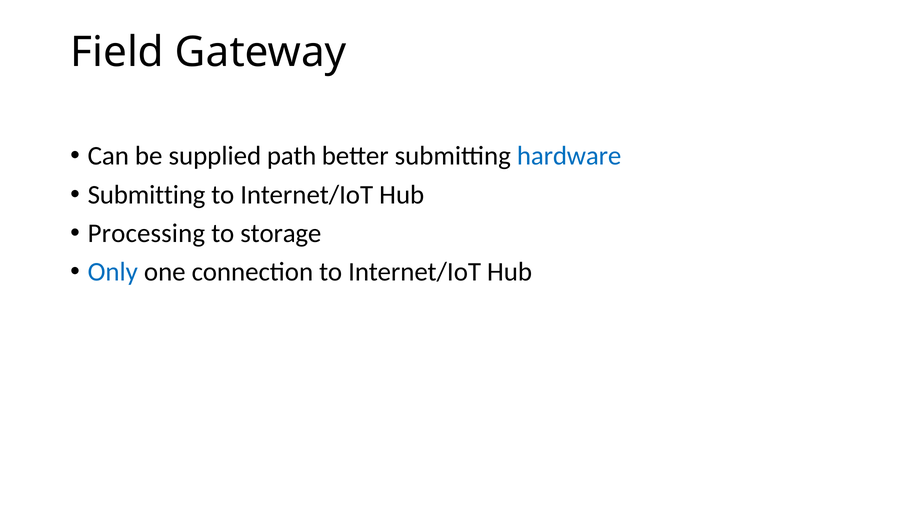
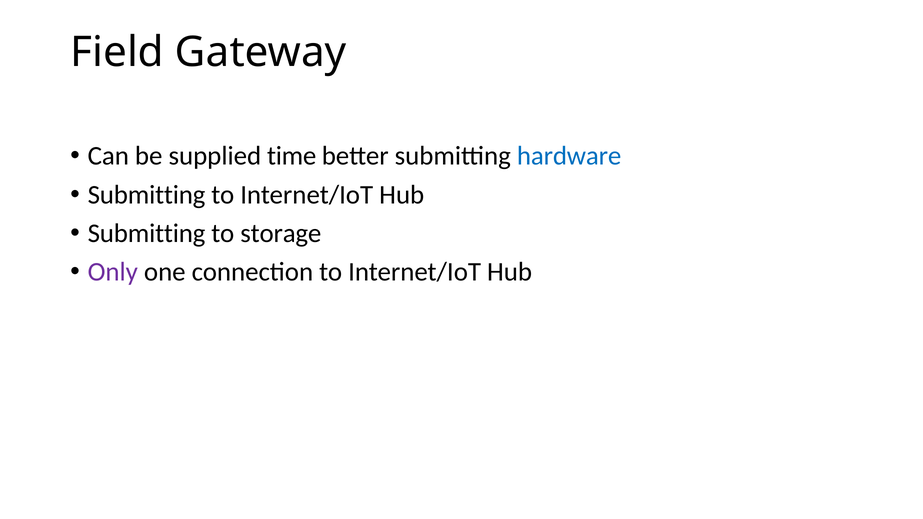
path: path -> time (292, 156)
Processing: Processing -> Submitting (147, 233)
Only colour: blue -> purple (113, 272)
